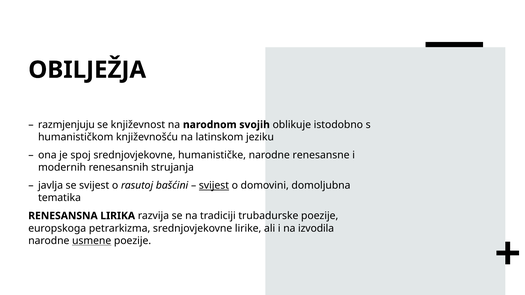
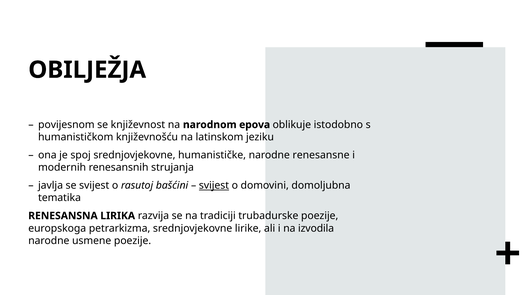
razmjenjuju: razmjenjuju -> povijesnom (66, 125)
svojih: svojih -> epova (255, 125)
usmene underline: present -> none (92, 241)
